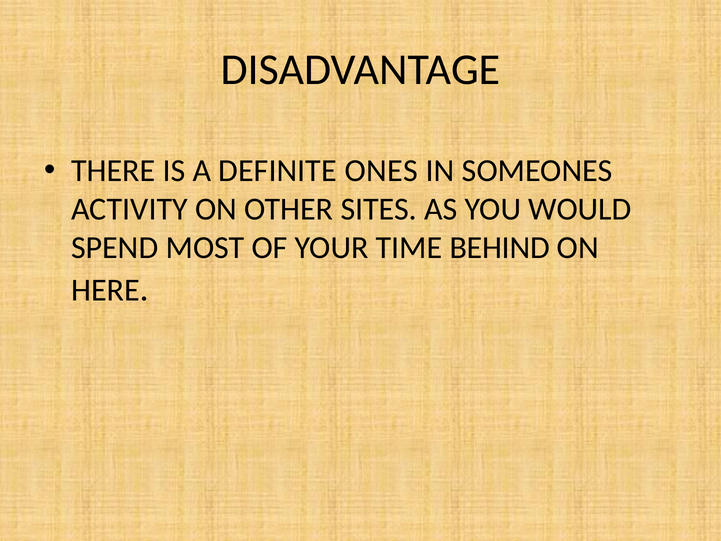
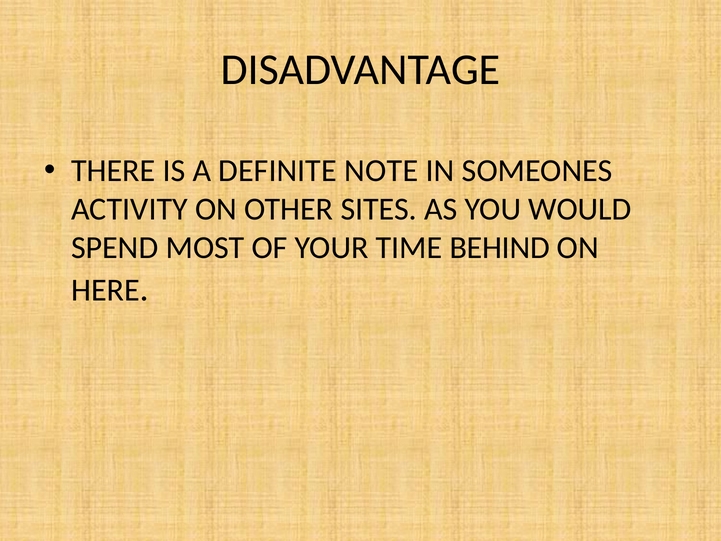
ONES: ONES -> NOTE (381, 171)
